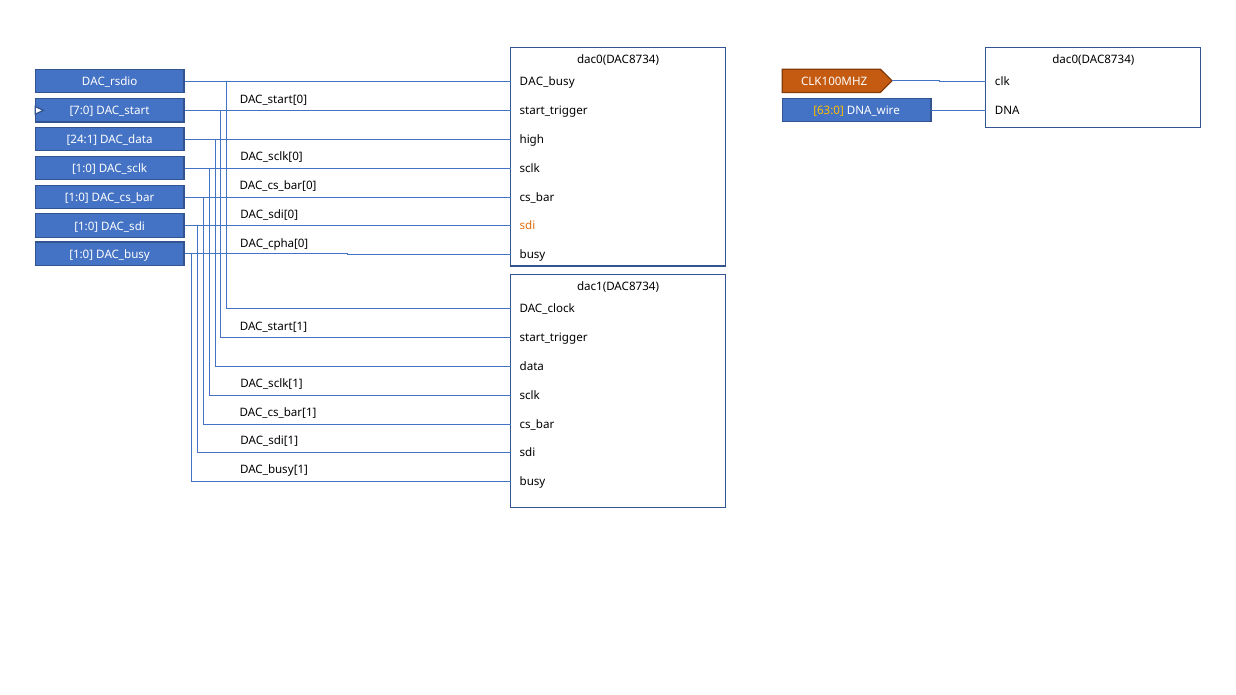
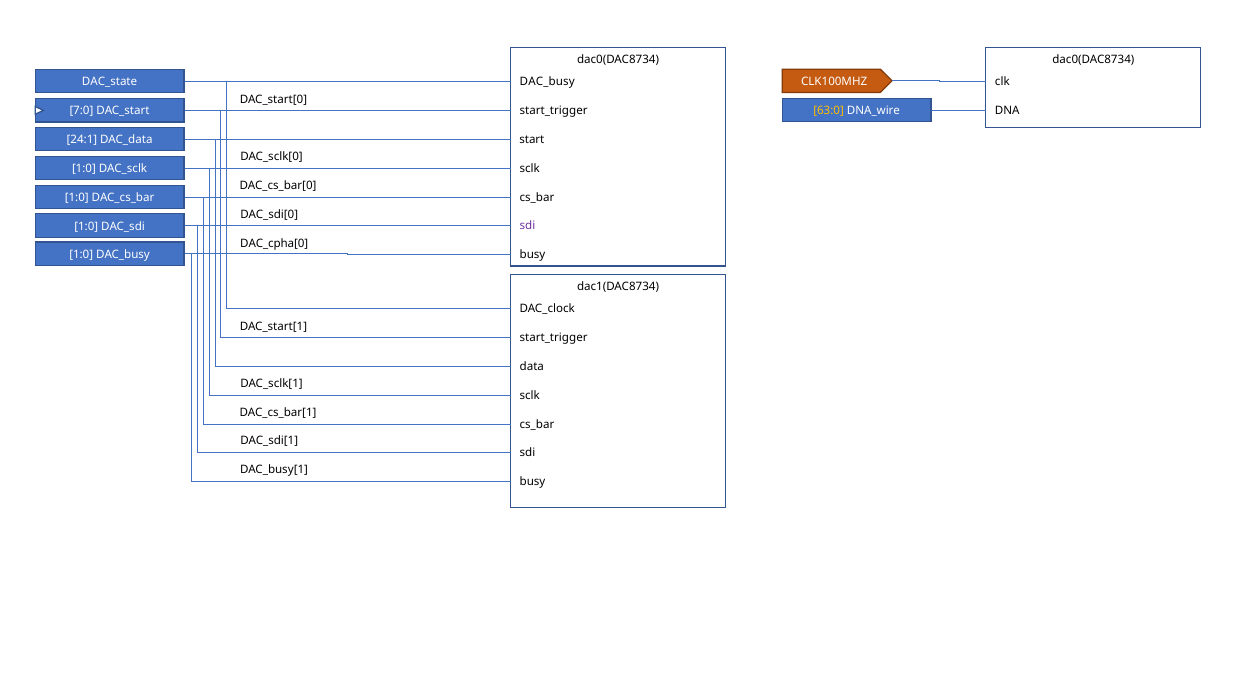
DAC_rsdio: DAC_rsdio -> DAC_state (110, 82)
high: high -> start (532, 140)
sdi colour: orange -> purple (527, 226)
